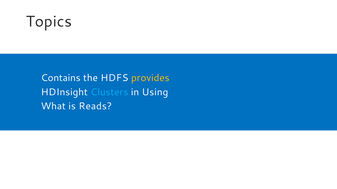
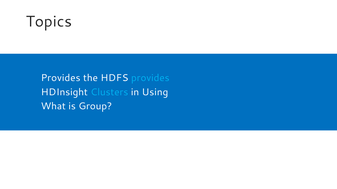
Contains: Contains -> Provides (61, 78)
provides colour: yellow -> light blue (150, 78)
Reads: Reads -> Group (95, 106)
